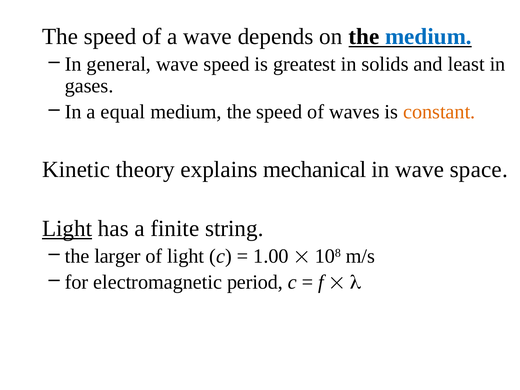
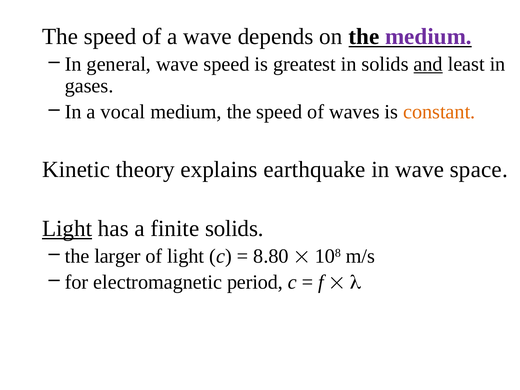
medium colour: blue -> purple (428, 37)
and underline: none -> present (428, 64)
equal: equal -> vocal (123, 112)
mechanical: mechanical -> earthquake (315, 169)
finite string: string -> solids (234, 229)
1.00: 1.00 -> 8.80 (271, 256)
